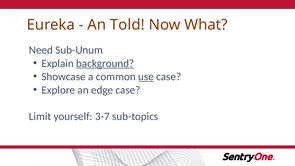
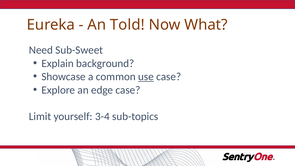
Sub-Unum: Sub-Unum -> Sub-Sweet (79, 50)
background underline: present -> none (105, 63)
3-7: 3-7 -> 3-4 (102, 116)
